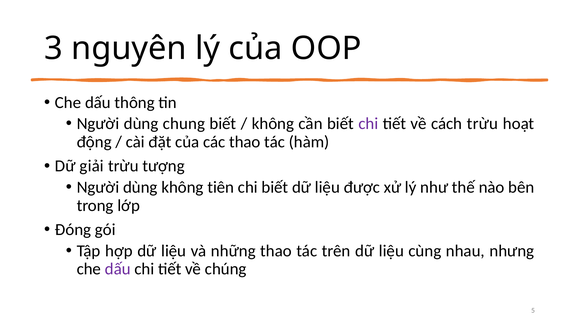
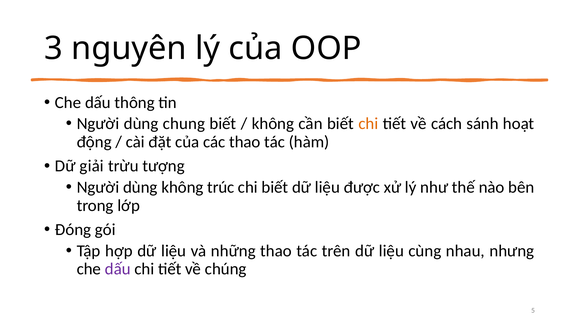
chi colour: purple -> orange (368, 124)
cách trừu: trừu -> sánh (483, 124)
tiên: tiên -> trúc (221, 188)
